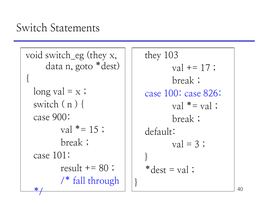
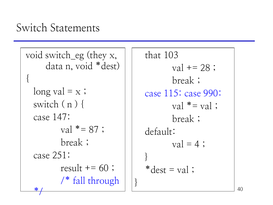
they: they -> that (153, 55)
n goto: goto -> void (84, 66)
17: 17 -> 28 (205, 68)
100: 100 -> 115 (173, 93)
826: 826 -> 990 (213, 93)
900: 900 -> 147 (61, 117)
15: 15 -> 87 (94, 130)
3: 3 -> 4 (197, 144)
101: 101 -> 251 (61, 155)
80: 80 -> 60 (104, 168)
